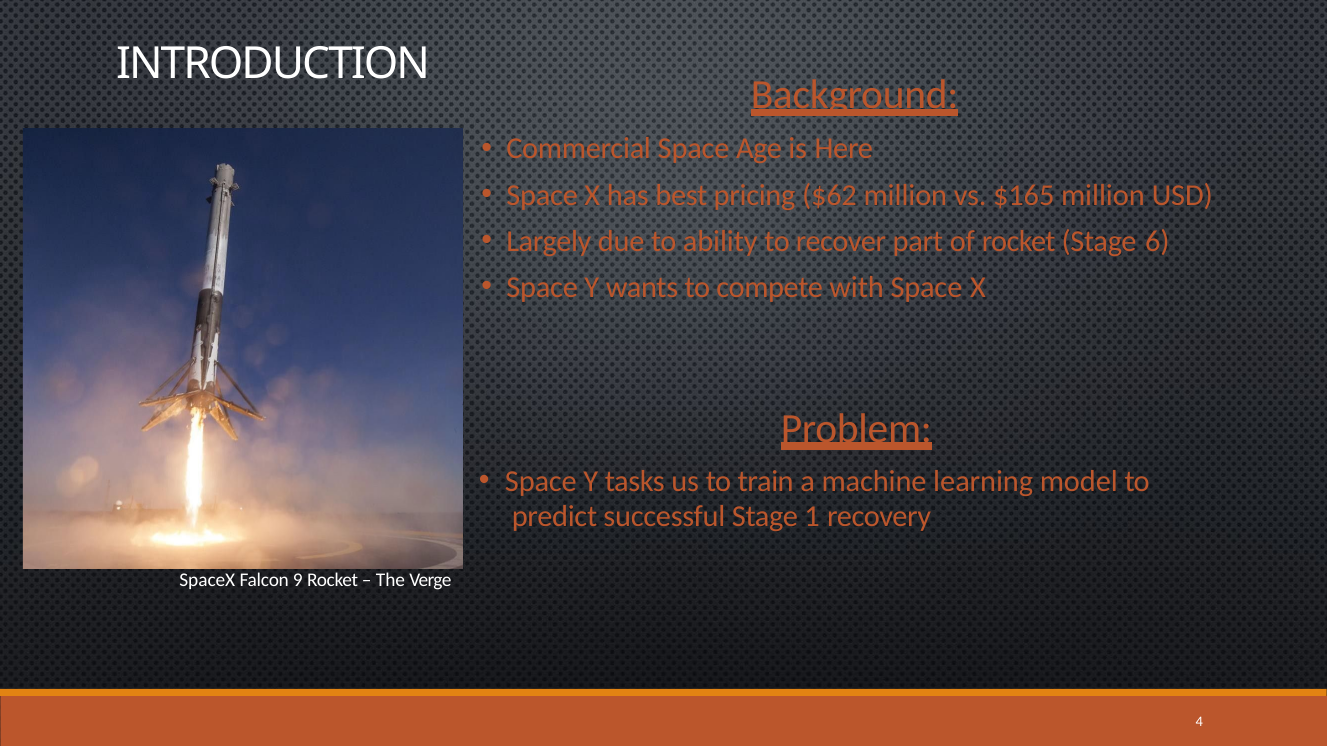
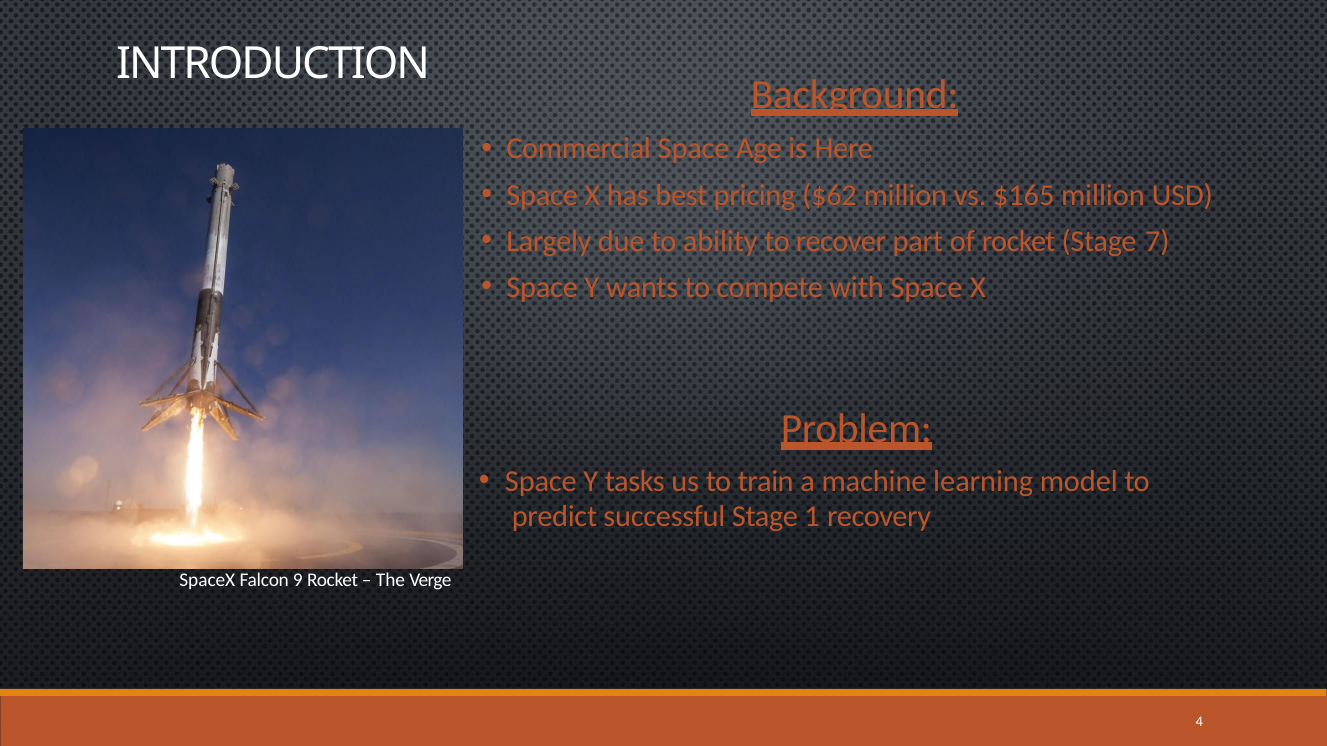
6: 6 -> 7 (1157, 241)
